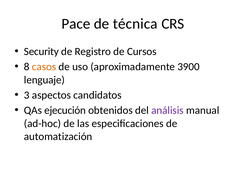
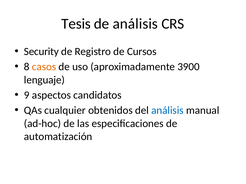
Pace: Pace -> Tesis (76, 24)
de técnica: técnica -> análisis (135, 24)
3: 3 -> 9 (27, 95)
ejecución: ejecución -> cualquier (65, 111)
análisis colour: purple -> blue (167, 111)
